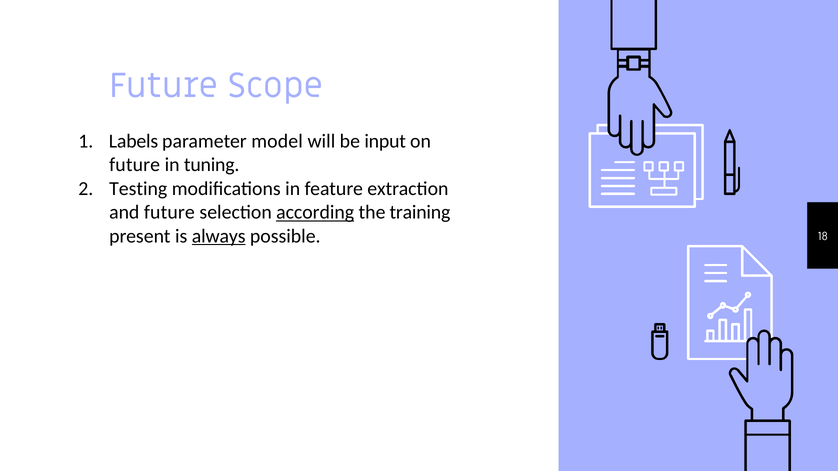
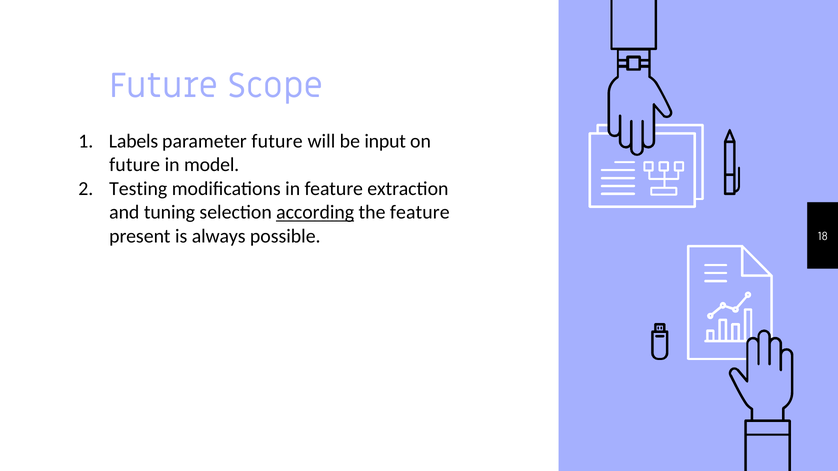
parameter model: model -> future (277, 141)
tuning: tuning -> model (212, 165)
and future: future -> tuning (169, 213)
the training: training -> feature (420, 213)
always underline: present -> none (219, 236)
